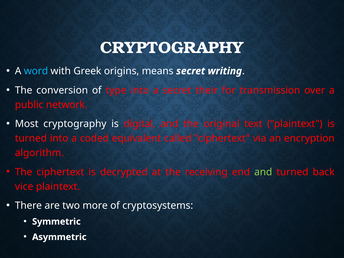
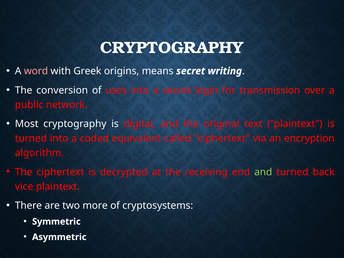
word colour: light blue -> pink (36, 71)
type: type -> uses (116, 90)
their: their -> login (207, 90)
